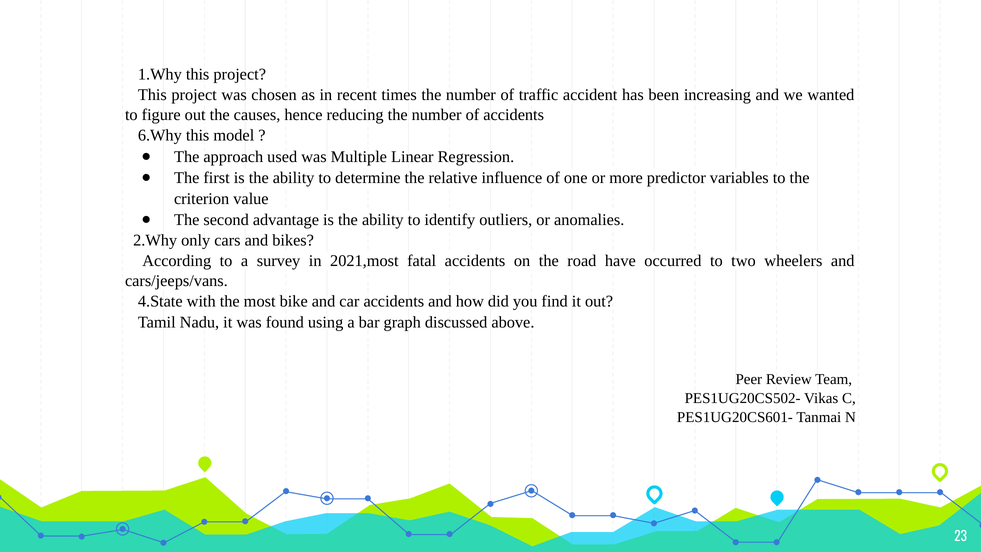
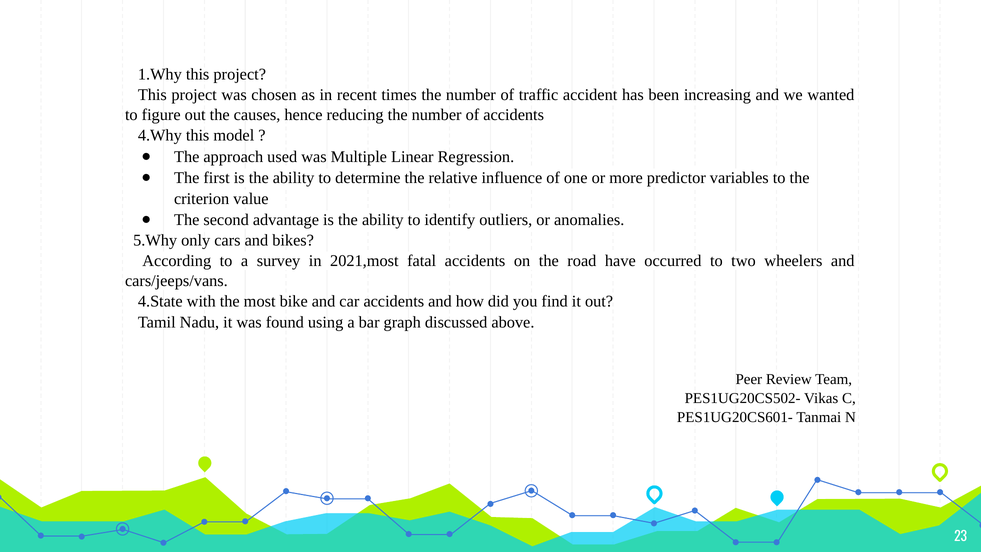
6.Why: 6.Why -> 4.Why (160, 135)
2.Why: 2.Why -> 5.Why (155, 240)
